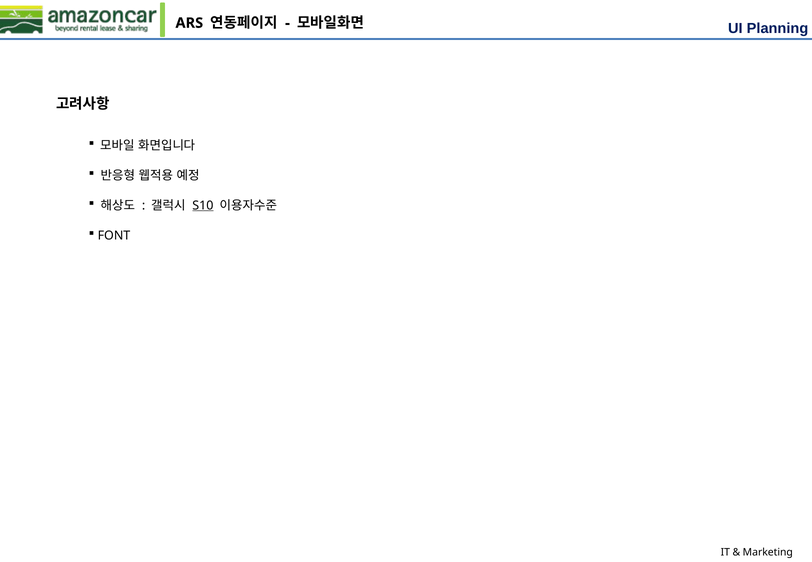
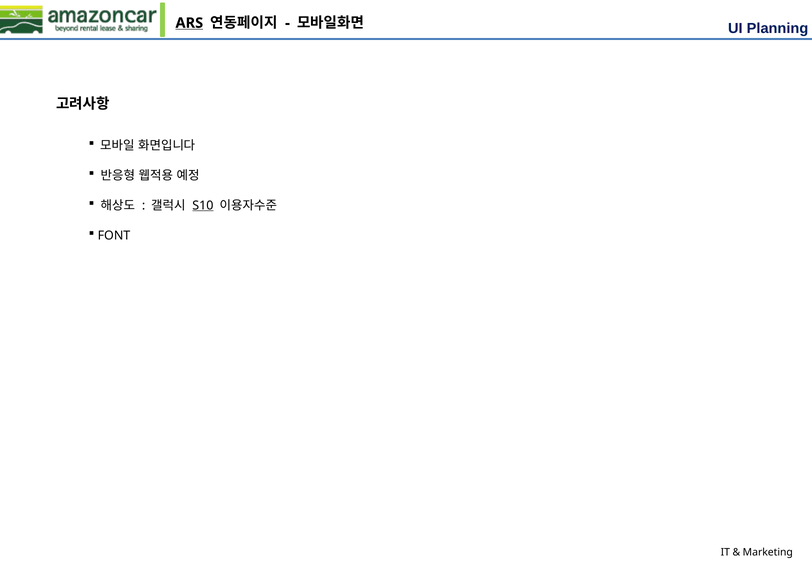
ARS underline: none -> present (189, 23)
